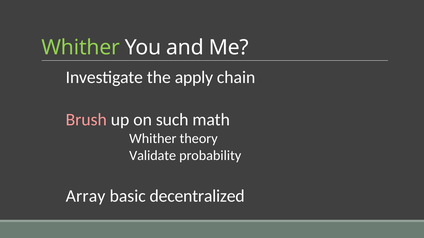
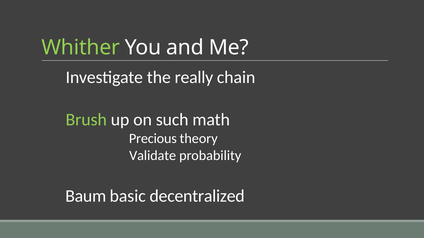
apply: apply -> really (194, 78)
Brush colour: pink -> light green (86, 120)
Whither: Whither -> Precious (153, 139)
Array: Array -> Baum (86, 196)
